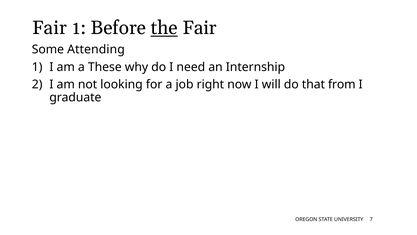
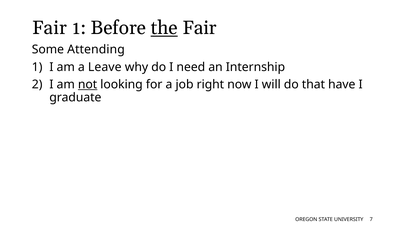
These: These -> Leave (105, 67)
not underline: none -> present (88, 84)
from: from -> have (342, 84)
